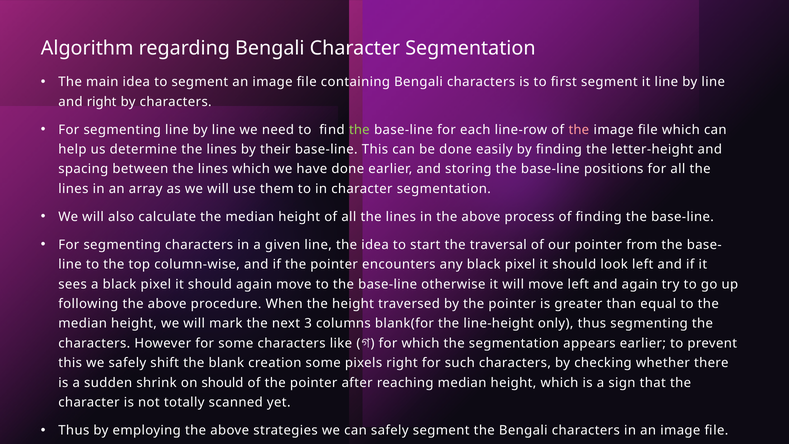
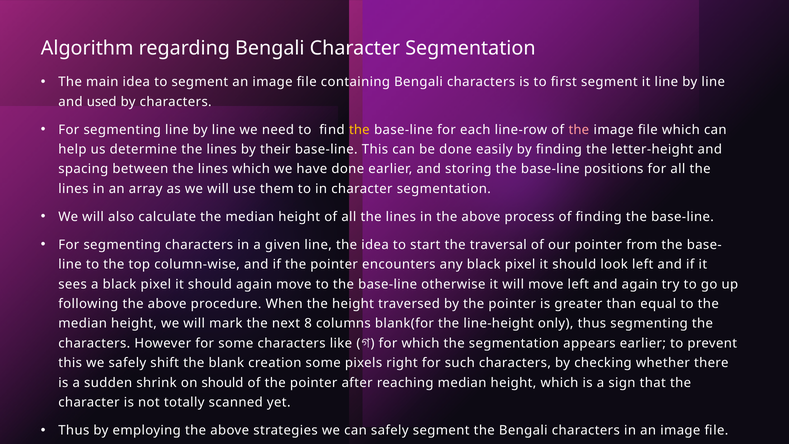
and right: right -> used (102, 102)
the colour: light green -> yellow (359, 130)
3: 3 -> 8 (308, 323)
